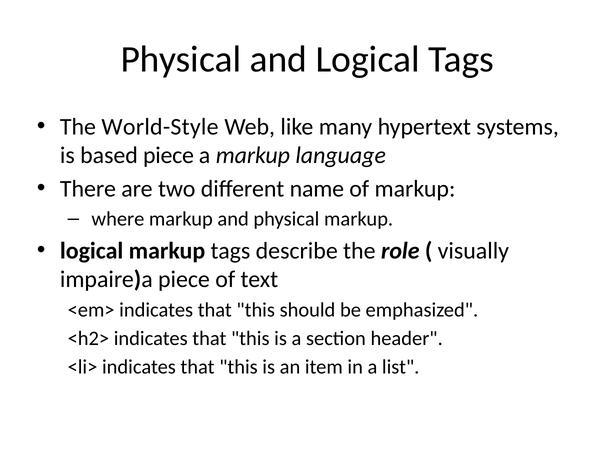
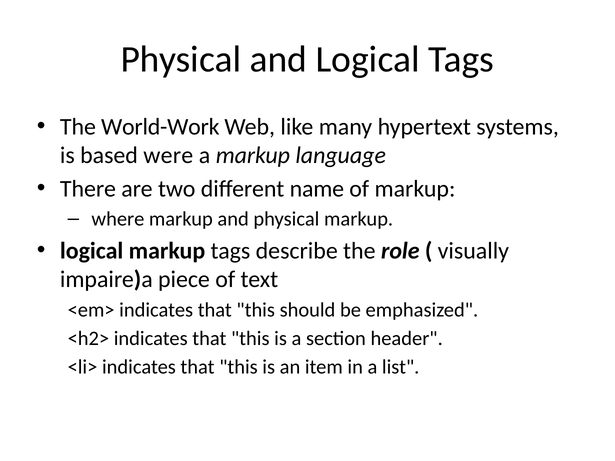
World-Style: World-Style -> World-Work (160, 127)
based piece: piece -> were (168, 155)
